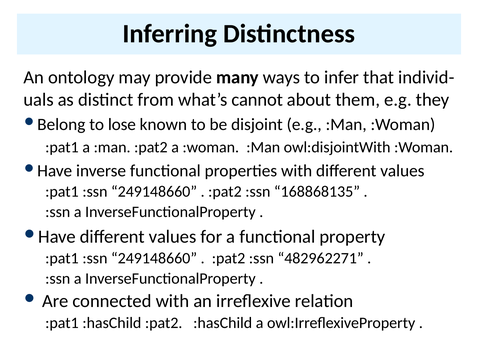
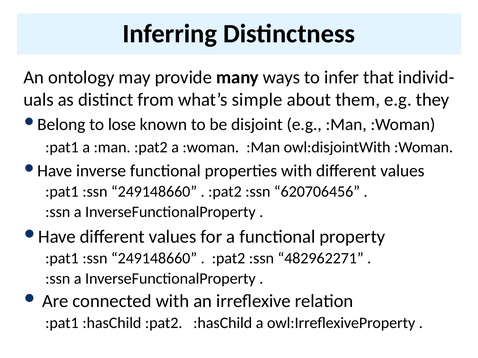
cannot: cannot -> simple (257, 100)
168868135: 168868135 -> 620706456 (317, 192)
